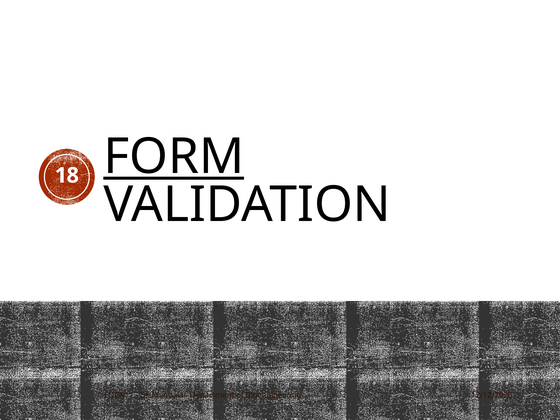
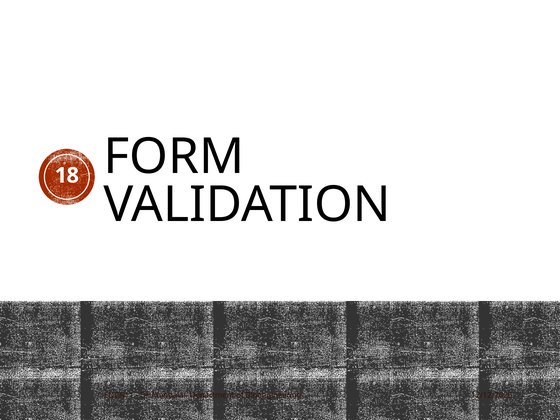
FORM underline: present -> none (174, 157)
